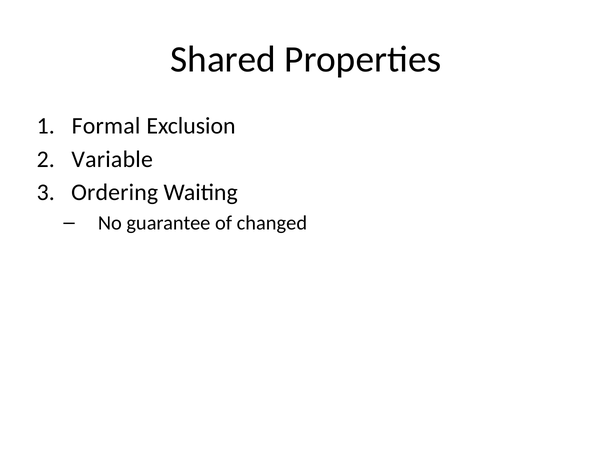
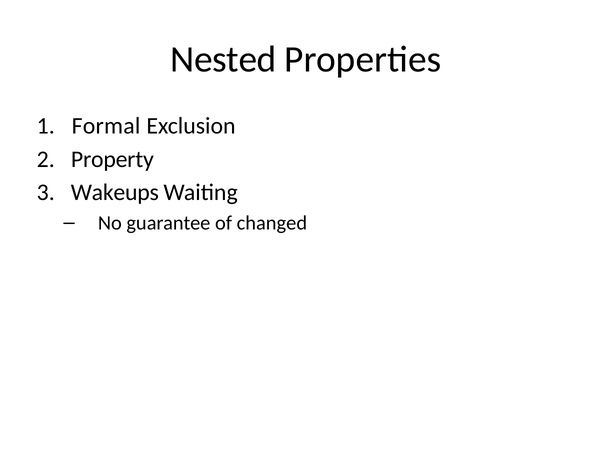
Shared: Shared -> Nested (223, 59)
Variable: Variable -> Property (112, 159)
Ordering: Ordering -> Wakeups (115, 193)
